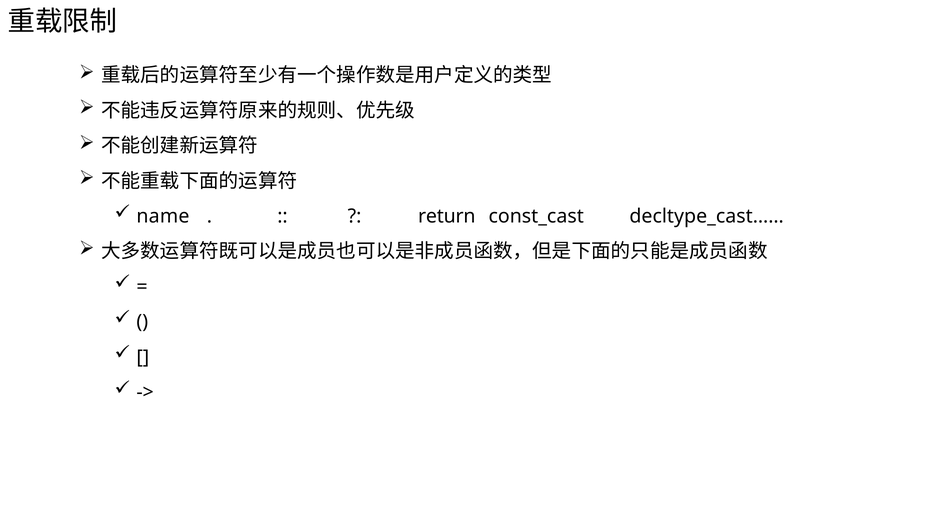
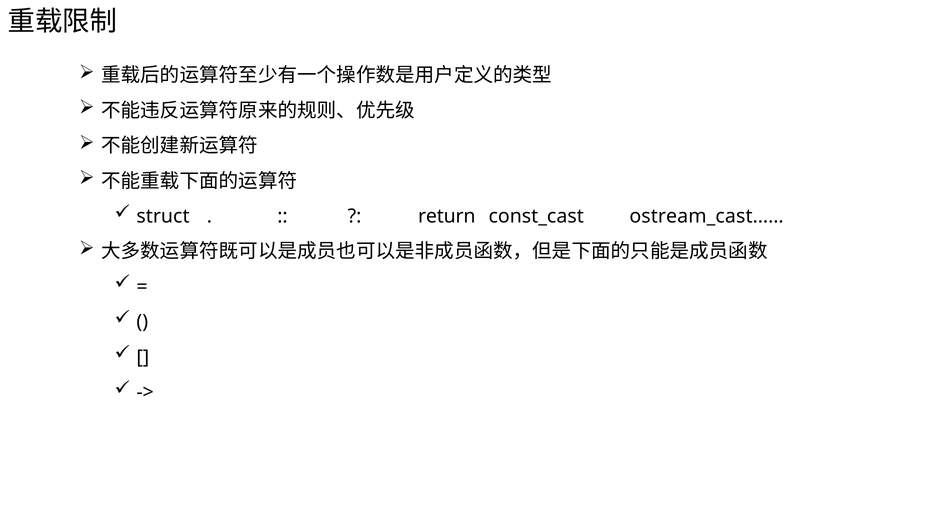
name: name -> struct (163, 216)
decltype_cast……: decltype_cast…… -> ostream_cast…… (707, 216)
